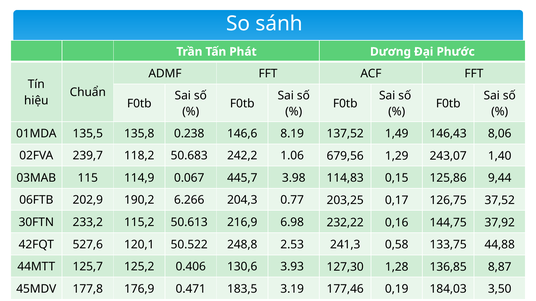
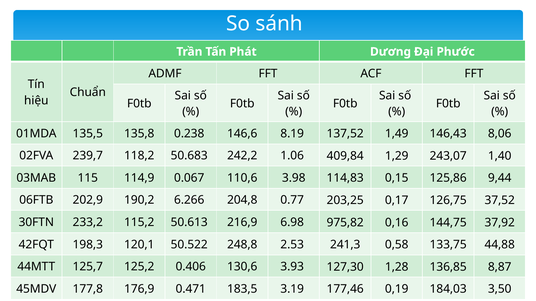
679,56: 679,56 -> 409,84 (345, 156)
445,7: 445,7 -> 110,6 (242, 178)
204,3: 204,3 -> 204,8 (242, 200)
232,22: 232,22 -> 975,82 (345, 223)
527,6: 527,6 -> 198,3 (88, 245)
